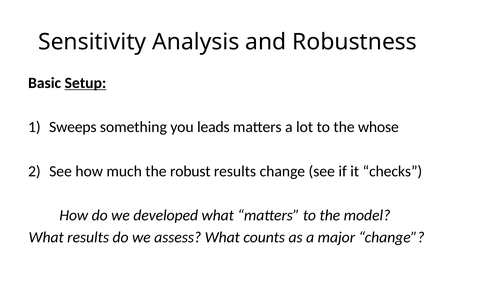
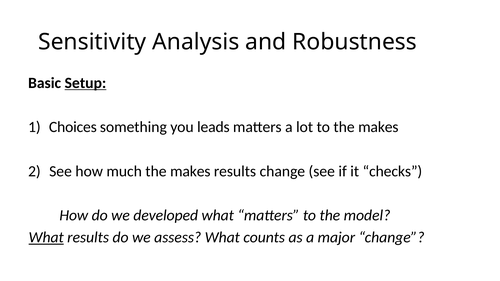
Sweeps: Sweeps -> Choices (73, 127)
to the whose: whose -> makes (378, 127)
much the robust: robust -> makes (190, 171)
What underline: none -> present (46, 238)
